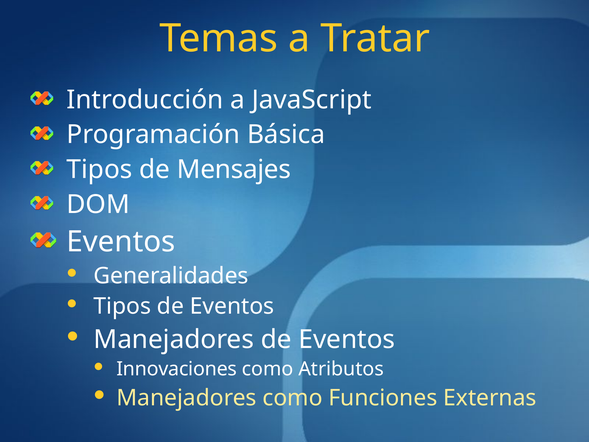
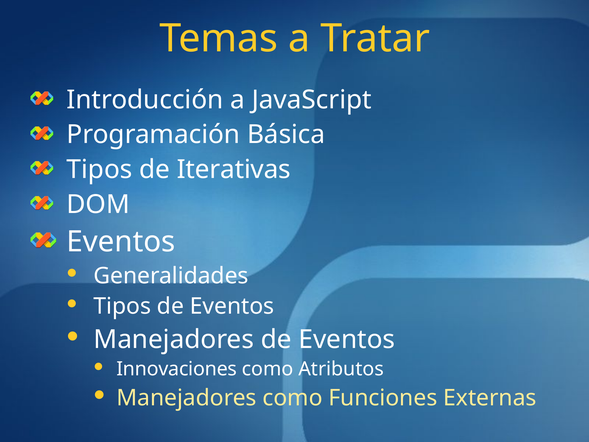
Mensajes: Mensajes -> Iterativas (234, 169)
